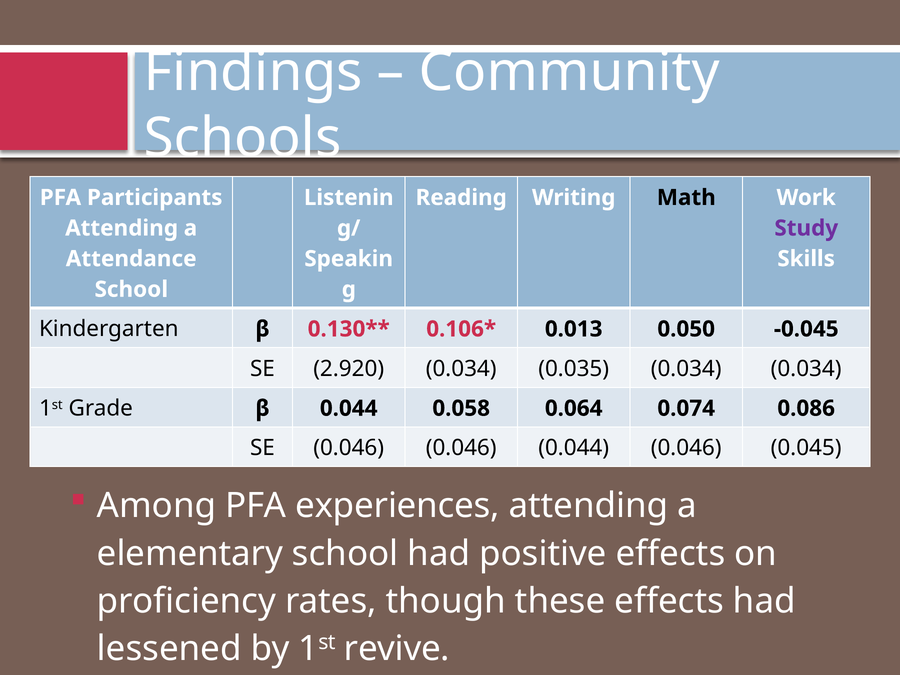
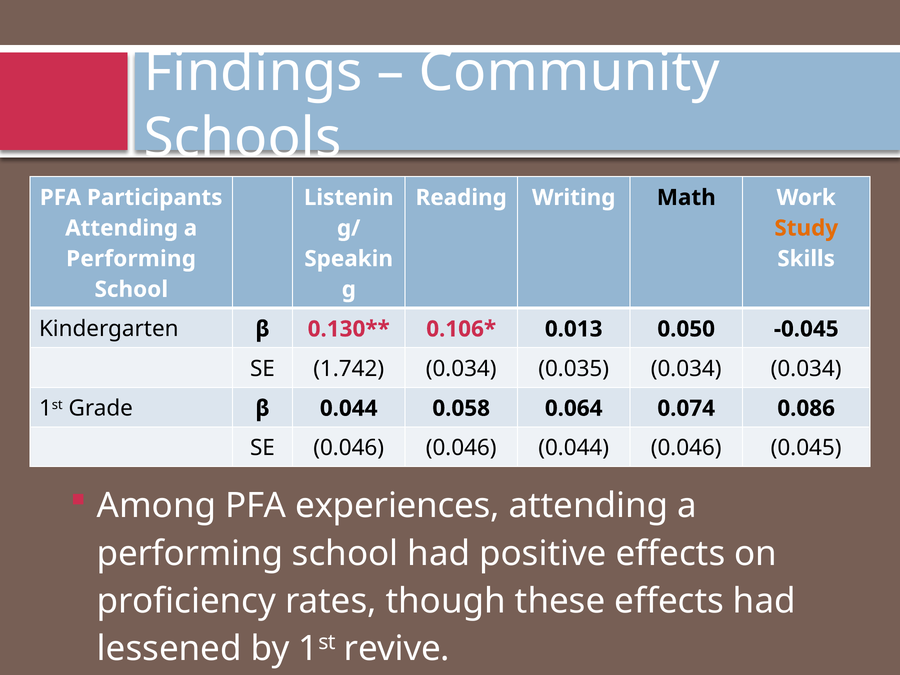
Study colour: purple -> orange (806, 228)
Attendance: Attendance -> Performing (131, 259)
2.920: 2.920 -> 1.742 (349, 369)
elementary: elementary -> performing (190, 553)
